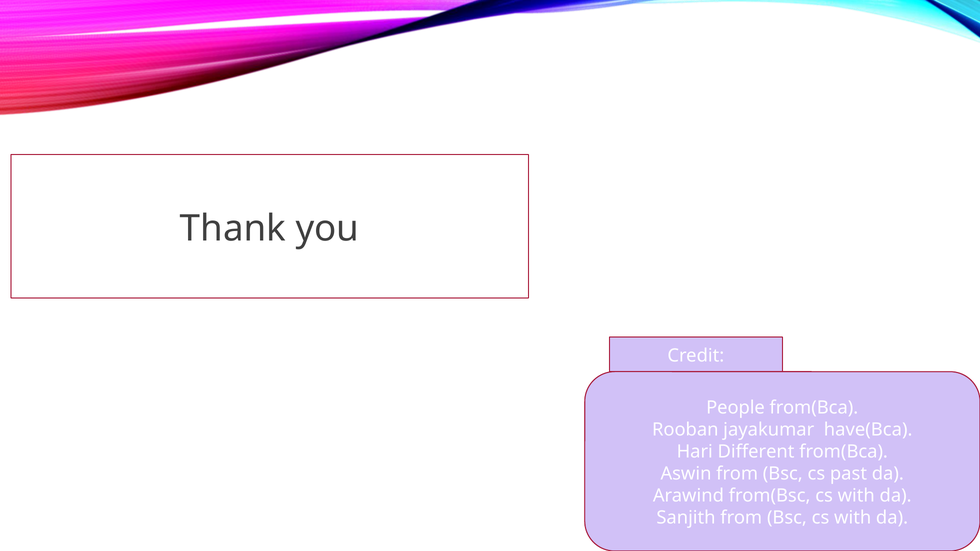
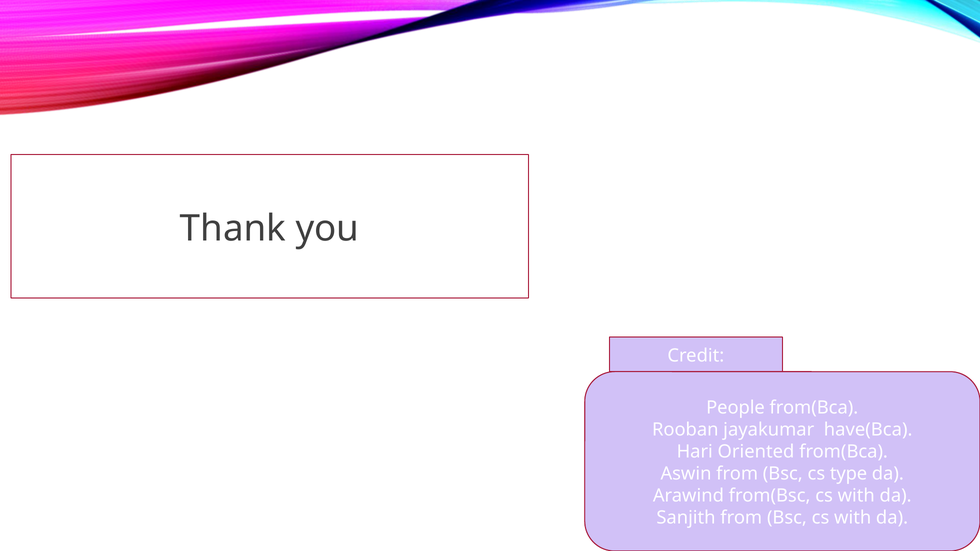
Different: Different -> Oriented (756, 452)
past: past -> type (849, 474)
